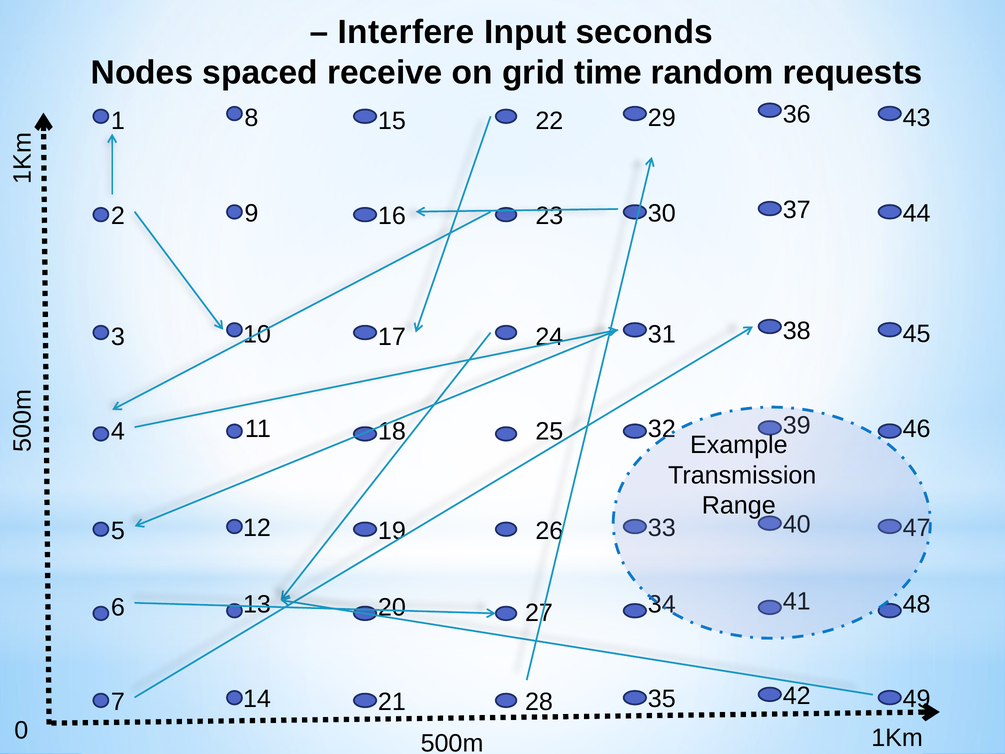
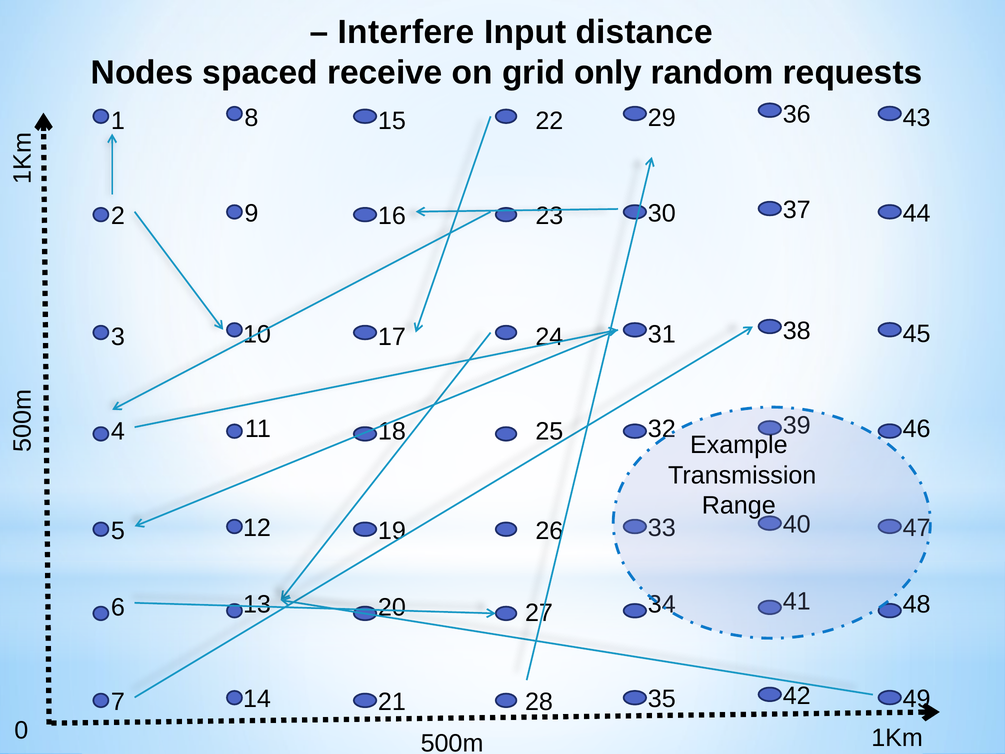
seconds: seconds -> distance (644, 32)
time: time -> only (608, 72)
